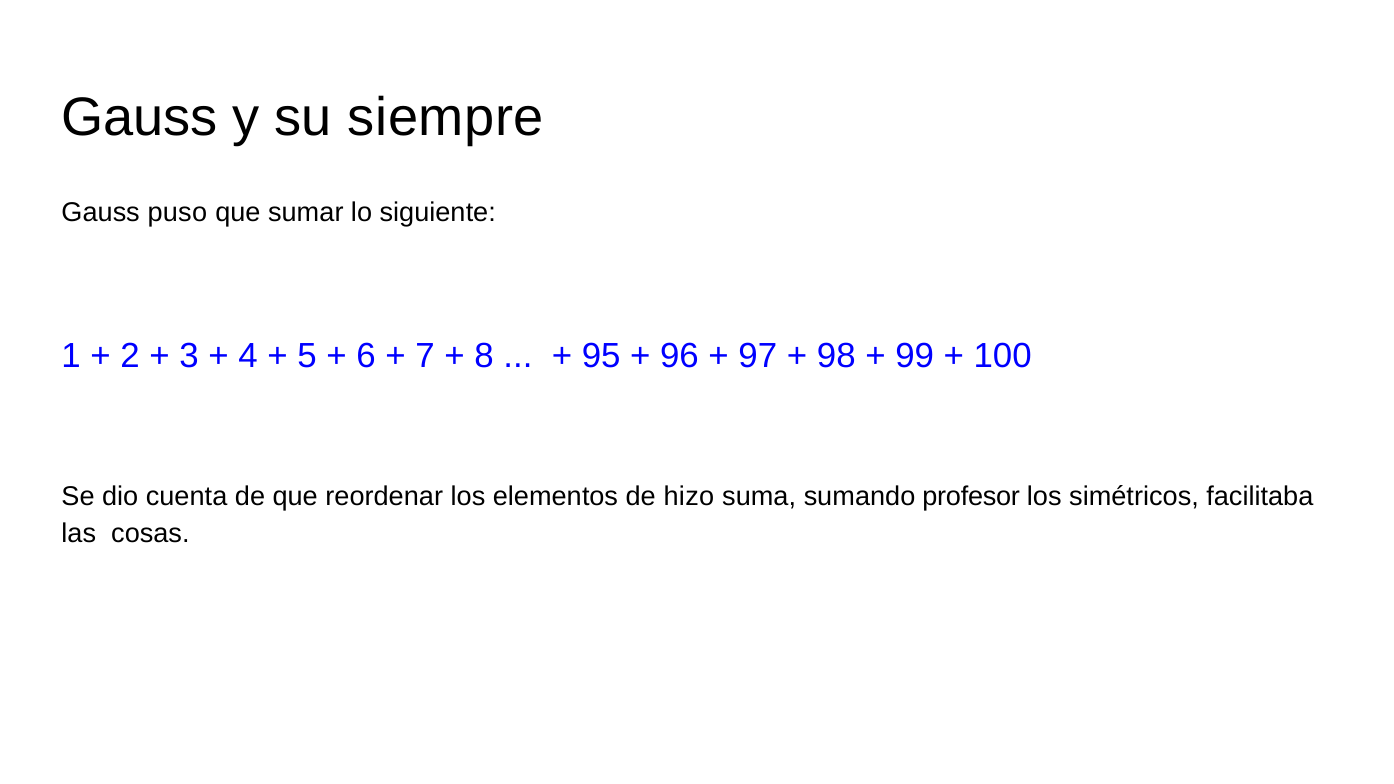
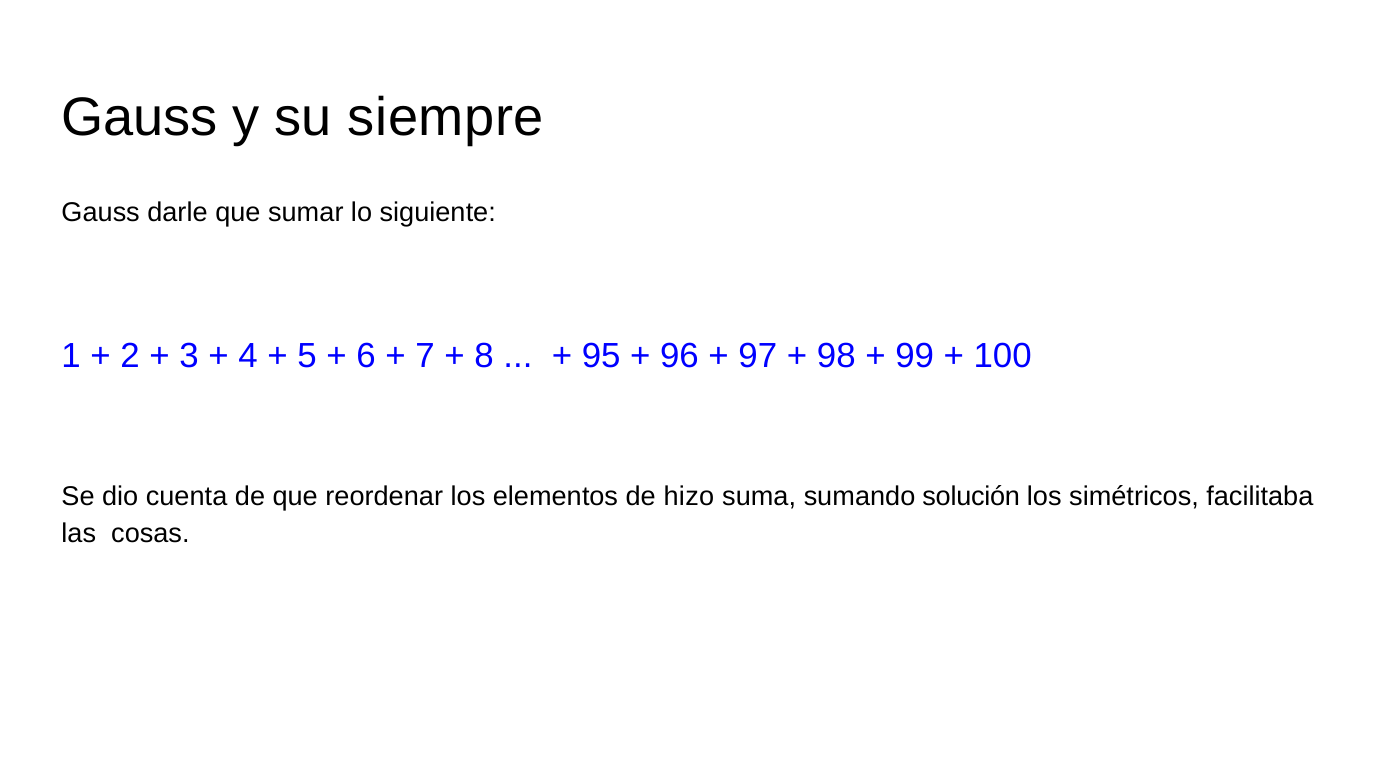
puso: puso -> darle (177, 213)
profesor: profesor -> solución (971, 497)
